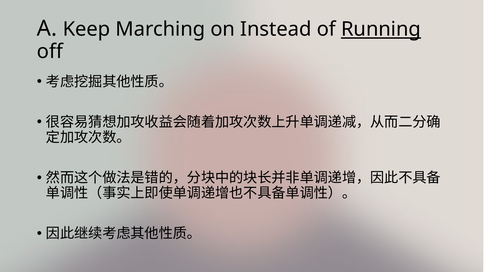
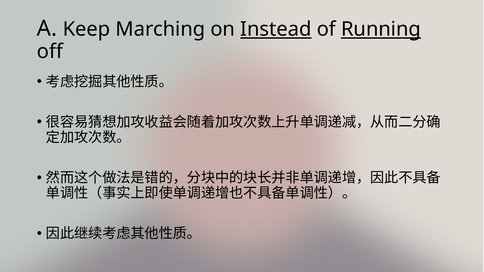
Instead underline: none -> present (276, 29)
